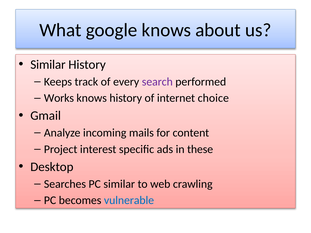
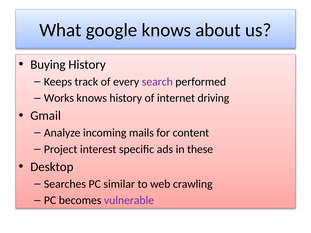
Similar: Similar -> Buying (48, 65)
choice: choice -> driving (213, 98)
vulnerable colour: blue -> purple (129, 201)
